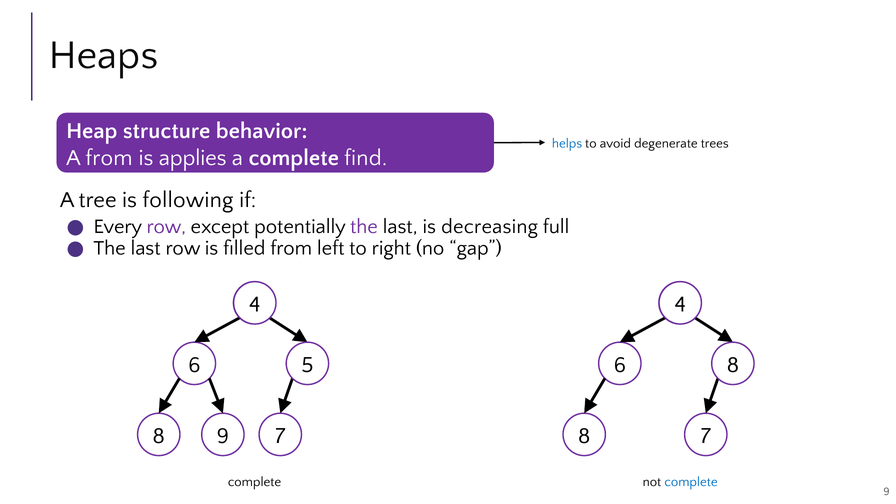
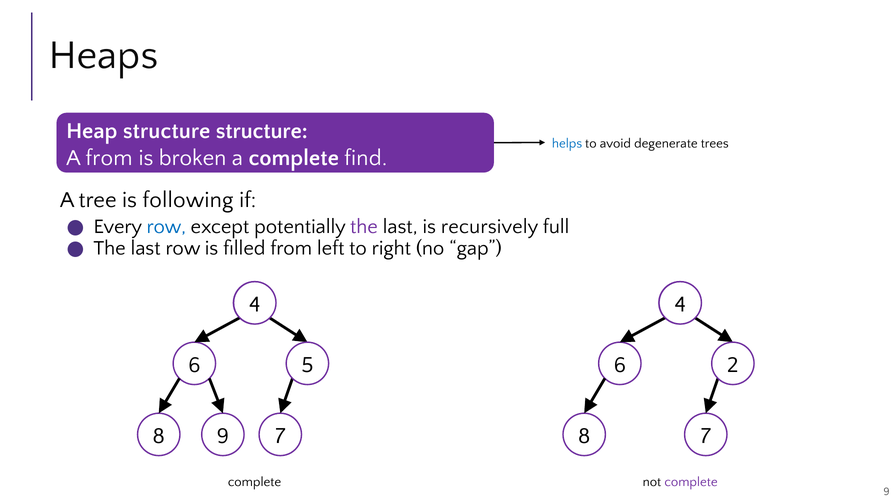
structure behavior: behavior -> structure (262, 131)
applies: applies -> broken (193, 158)
row colour: purple -> blue (166, 226)
decreasing: decreasing -> recursively (490, 226)
6 8: 8 -> 2 (733, 365)
complete colour: blue -> purple (691, 482)
